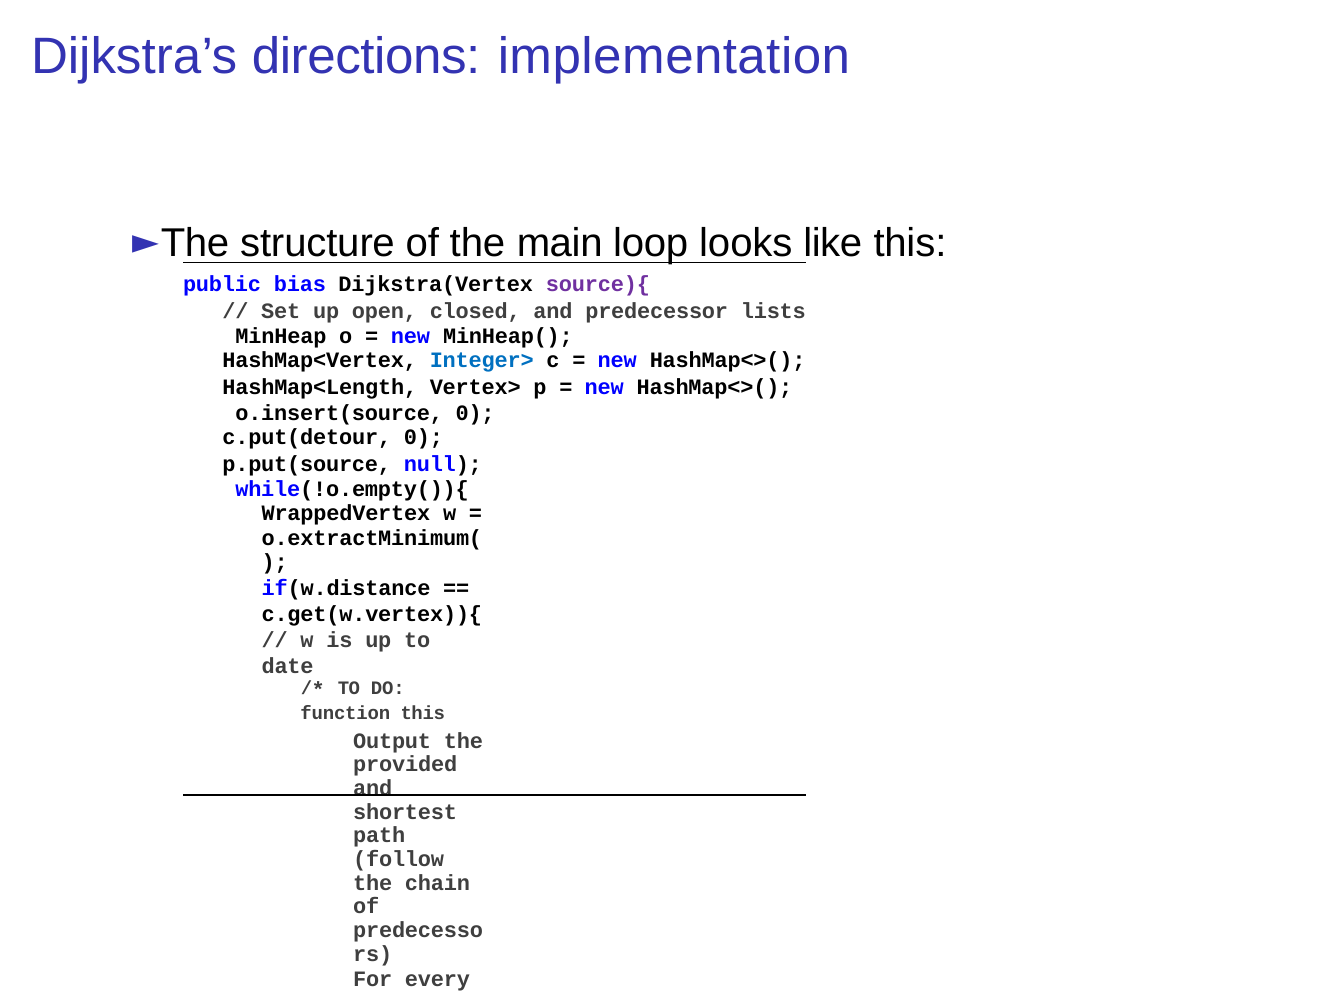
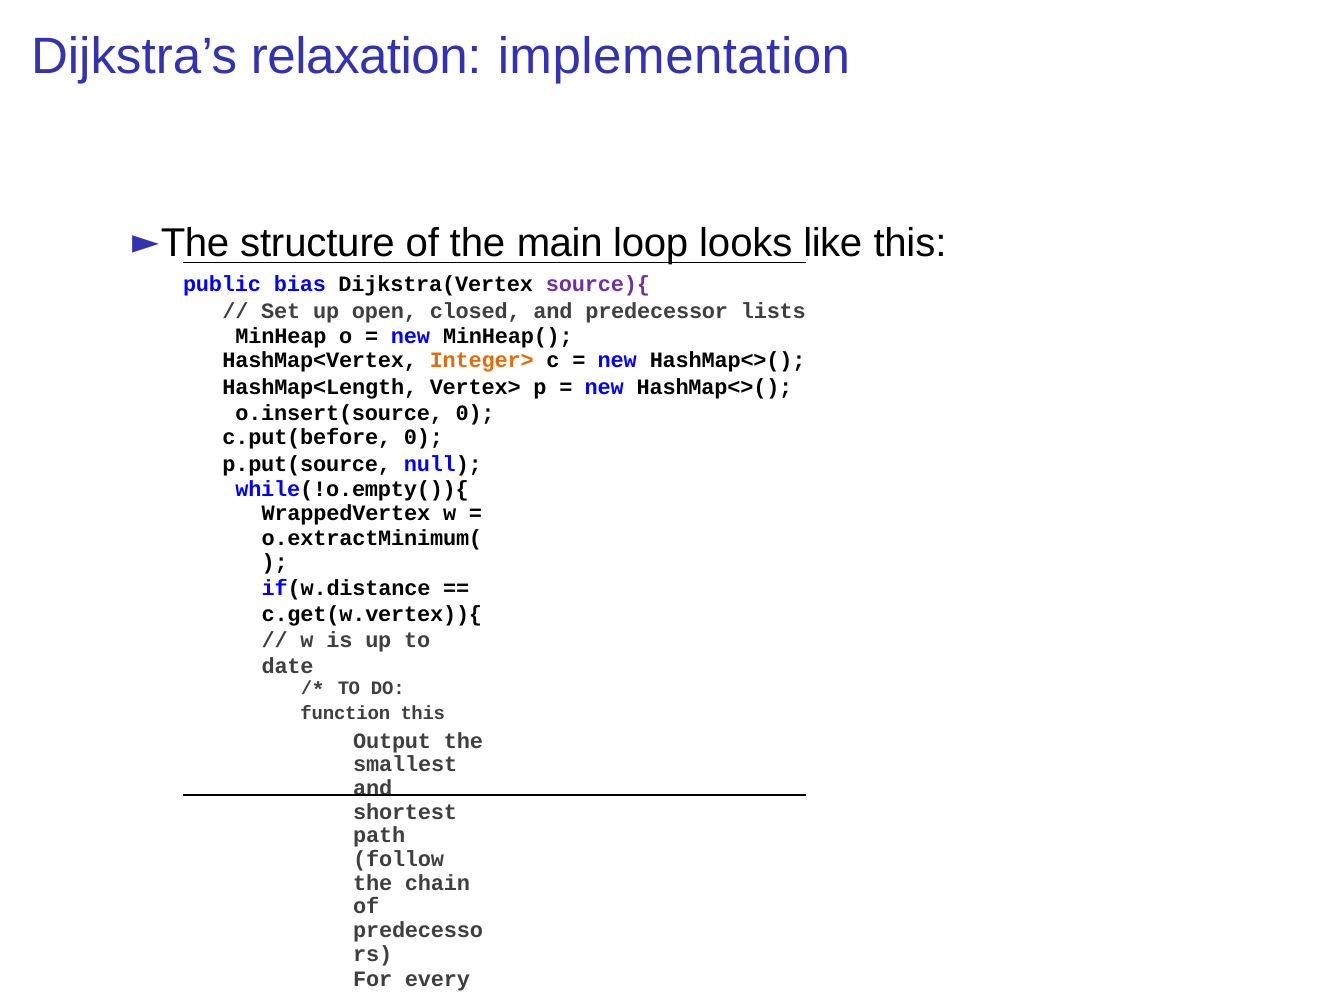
directions: directions -> relaxation (366, 56)
Integer> colour: blue -> orange (482, 361)
c.put(detour: c.put(detour -> c.put(before (307, 437)
provided: provided -> smallest (405, 764)
